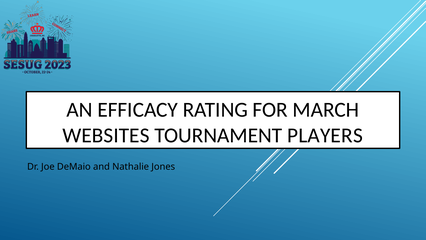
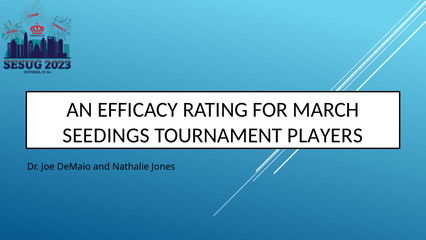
WEBSITES: WEBSITES -> SEEDINGS (106, 135)
